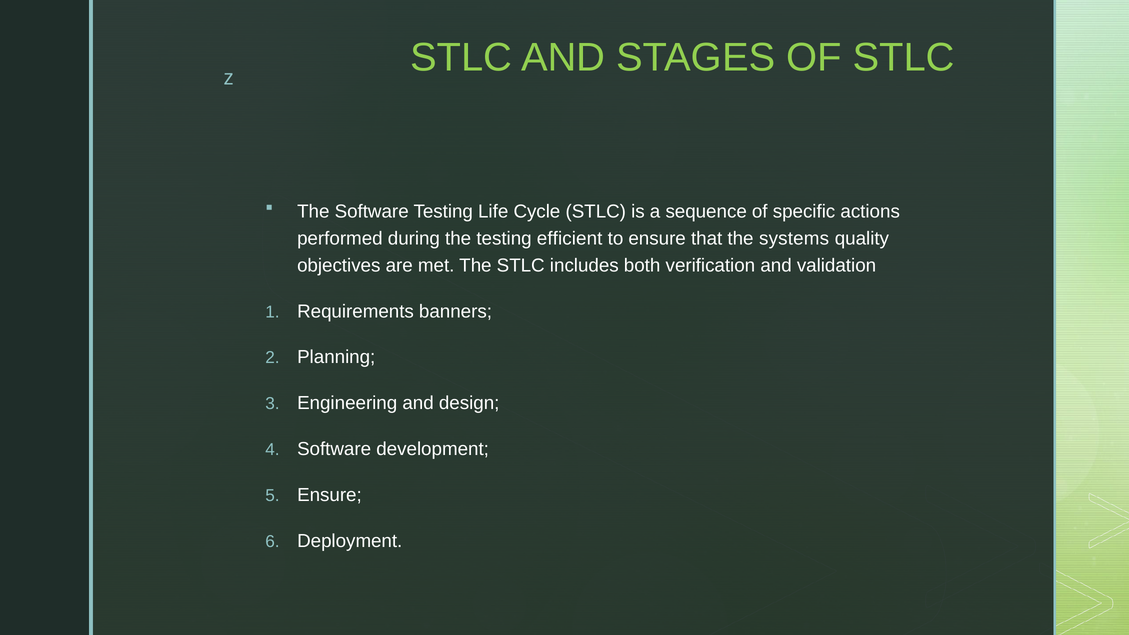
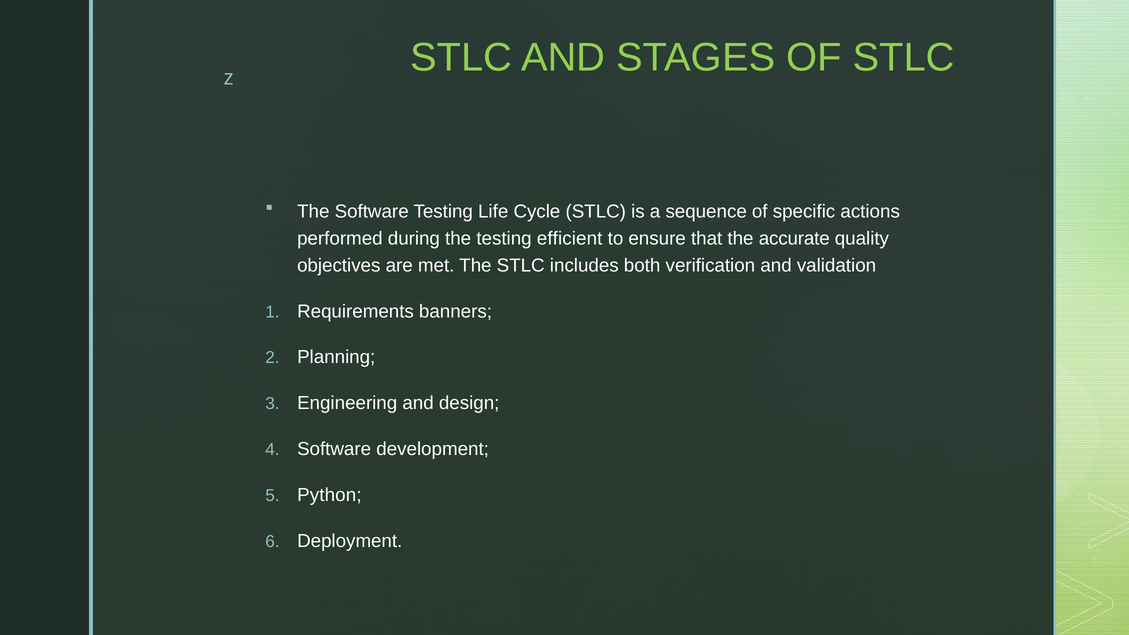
systems: systems -> accurate (794, 238)
Ensure: Ensure -> Python (329, 495)
